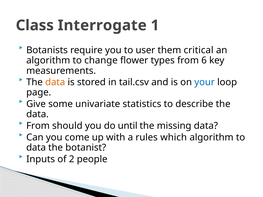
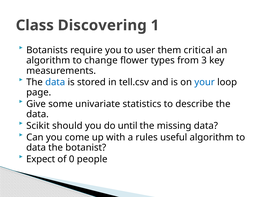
Interrogate: Interrogate -> Discovering (102, 25)
6: 6 -> 3 (204, 61)
data colour: orange -> blue (55, 82)
tail.csv: tail.csv -> tell.csv (134, 82)
From: From -> Scikit (38, 126)
which: which -> useful (174, 137)
Inputs: Inputs -> Expect (41, 159)
2: 2 -> 0 (72, 159)
